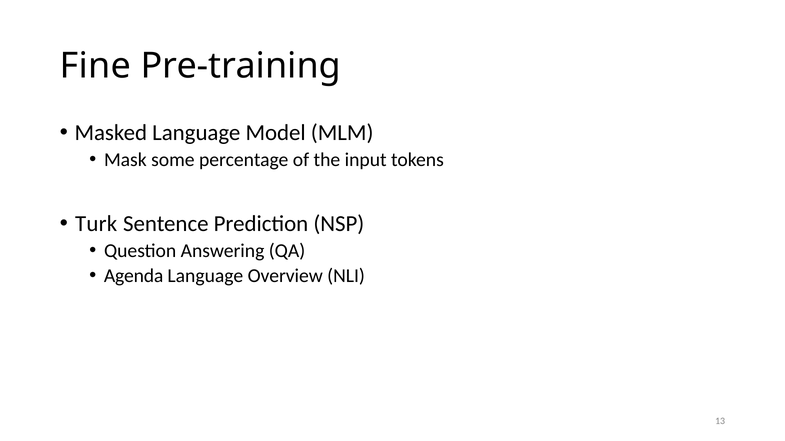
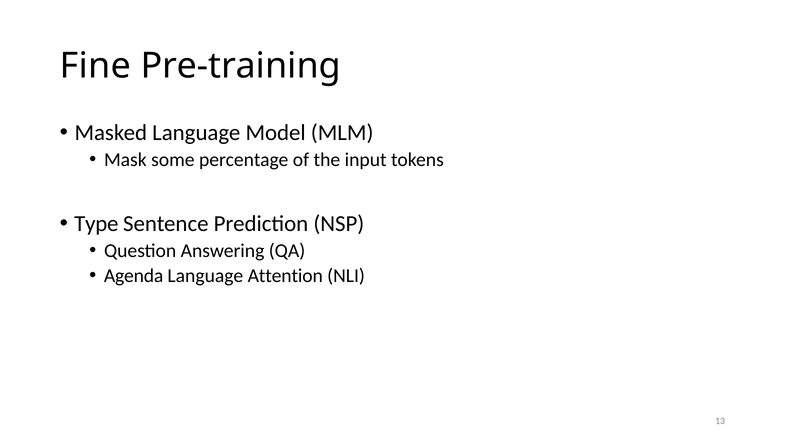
Turk: Turk -> Type (96, 224)
Overview: Overview -> Attention (285, 276)
